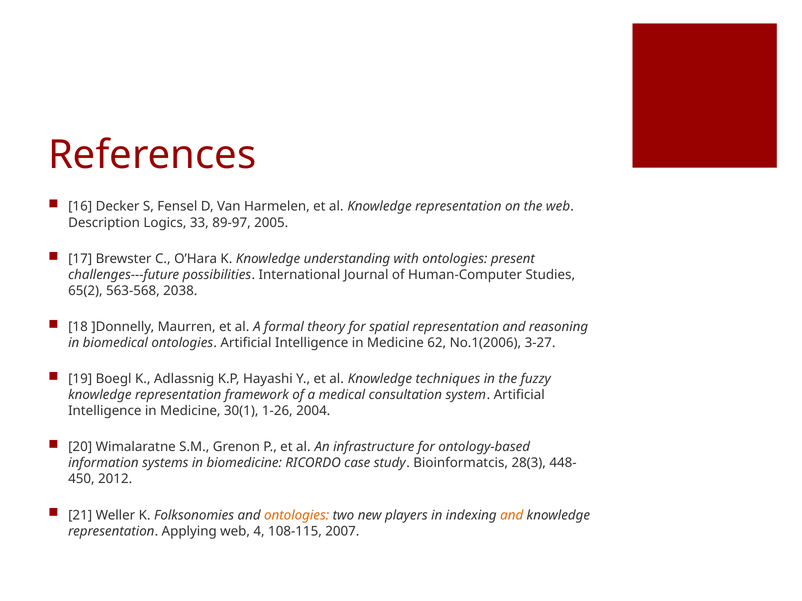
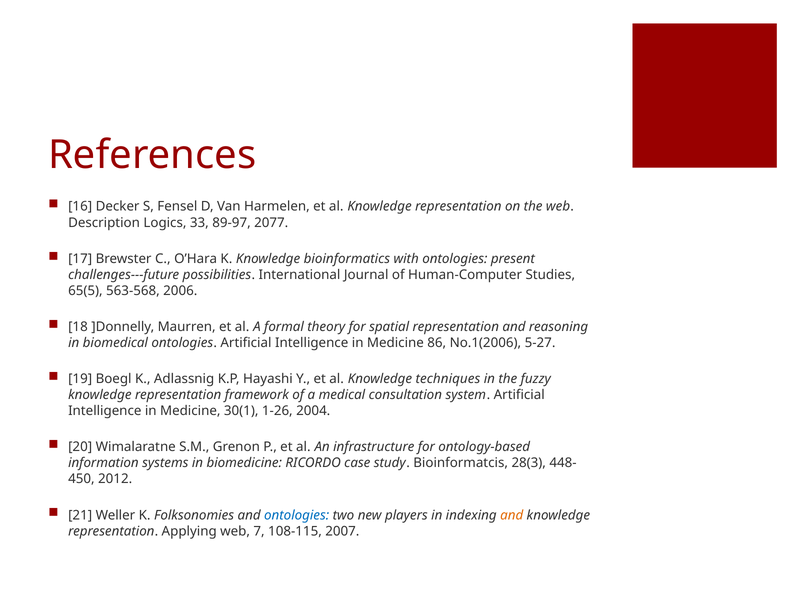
2005: 2005 -> 2077 (271, 223)
understanding: understanding -> bioinformatics (347, 259)
65(2: 65(2 -> 65(5 (85, 291)
2038: 2038 -> 2006 (180, 291)
62: 62 -> 86 (437, 343)
3-27: 3-27 -> 5-27 (540, 343)
ontologies colour: orange -> blue (297, 516)
4: 4 -> 7 (259, 532)
